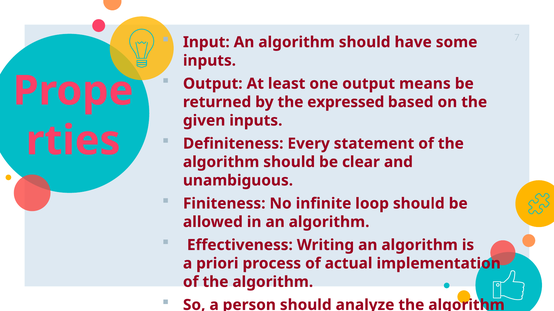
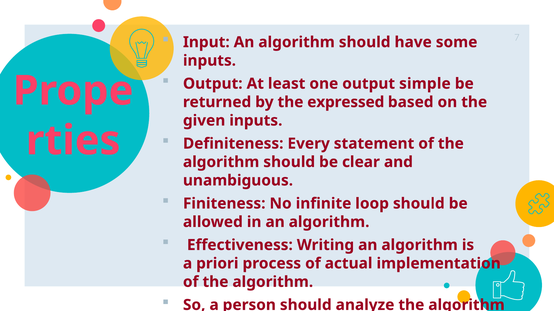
means: means -> simple (425, 84)
